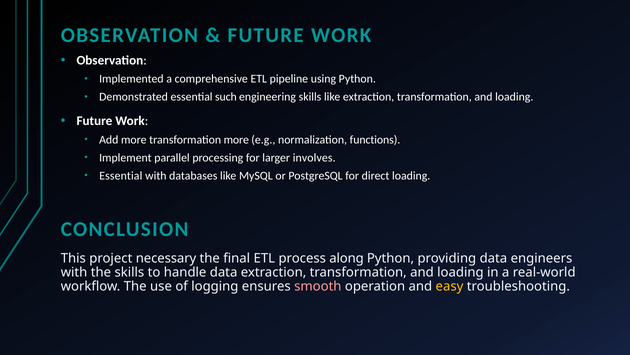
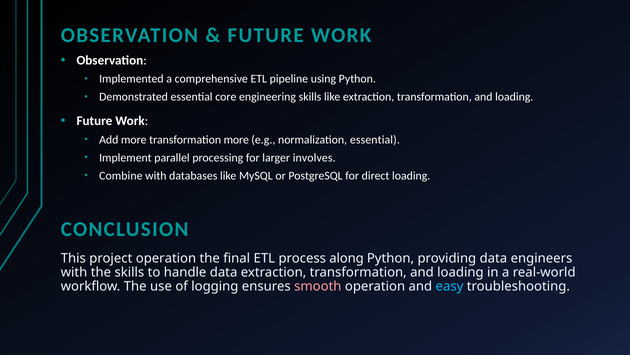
such: such -> core (226, 97)
normalization functions: functions -> essential (375, 140)
Essential: Essential -> Combine (121, 176)
project necessary: necessary -> operation (166, 258)
easy colour: yellow -> light blue (449, 286)
